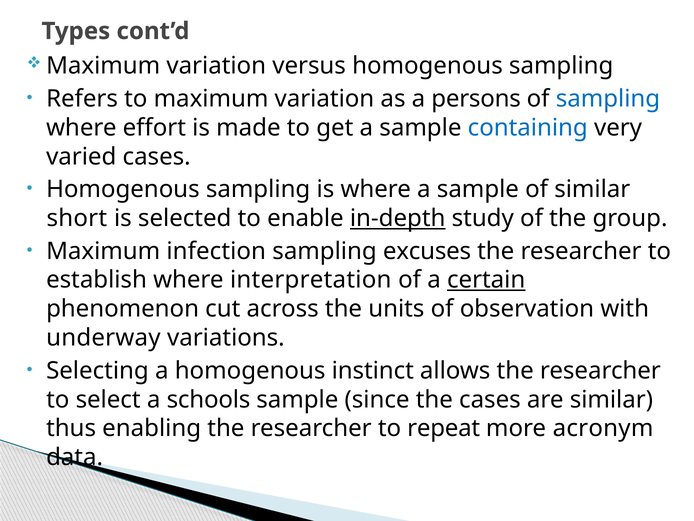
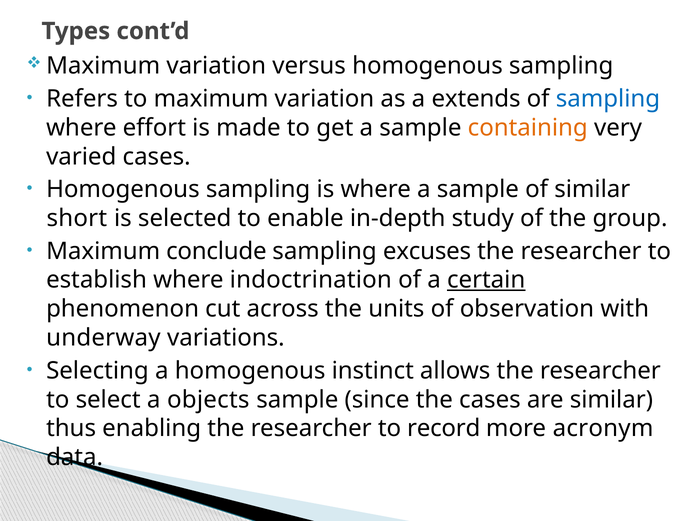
persons: persons -> extends (476, 99)
containing colour: blue -> orange (528, 127)
in-depth underline: present -> none (398, 218)
infection: infection -> conclude (216, 251)
interpretation: interpretation -> indoctrination (311, 280)
schools: schools -> objects (208, 399)
repeat: repeat -> record (444, 428)
